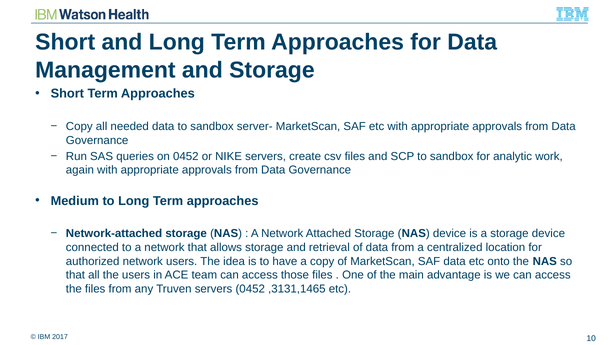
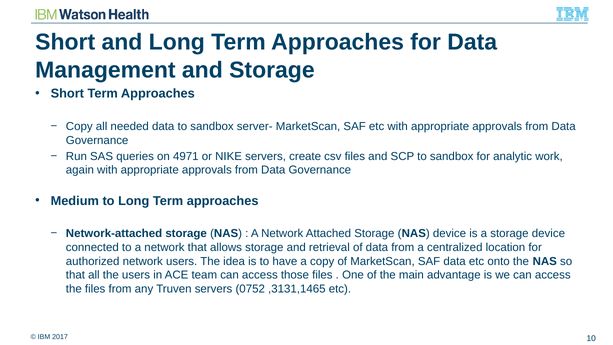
on 0452: 0452 -> 4971 (186, 156)
servers 0452: 0452 -> 0752 (250, 289)
